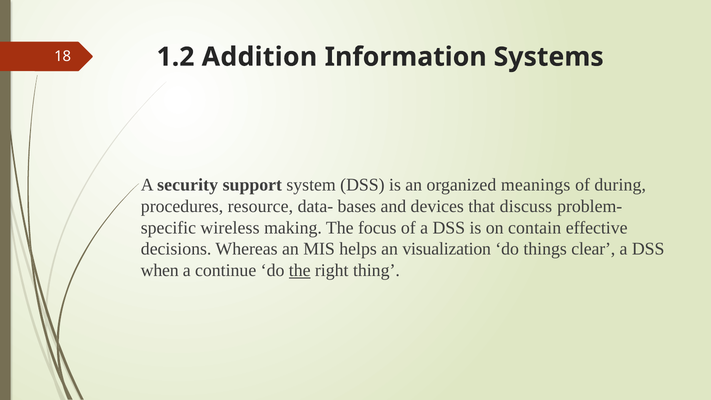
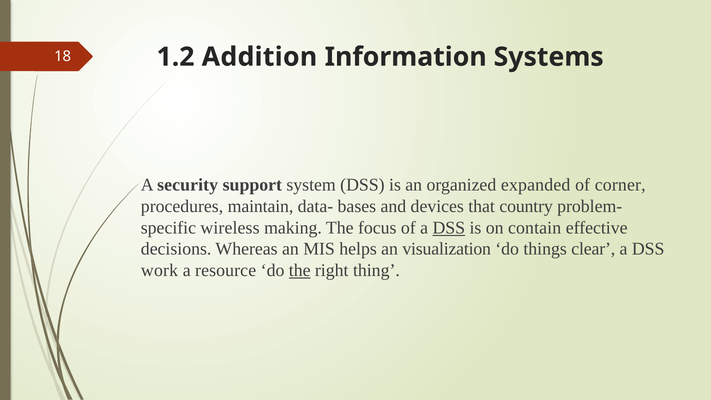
meanings: meanings -> expanded (536, 185)
during: during -> corner (620, 185)
resource: resource -> maintain (261, 206)
discuss: discuss -> country (526, 206)
DSS underline: none -> present (449, 228)
when: when -> work (160, 270)
continue: continue -> resource (226, 270)
